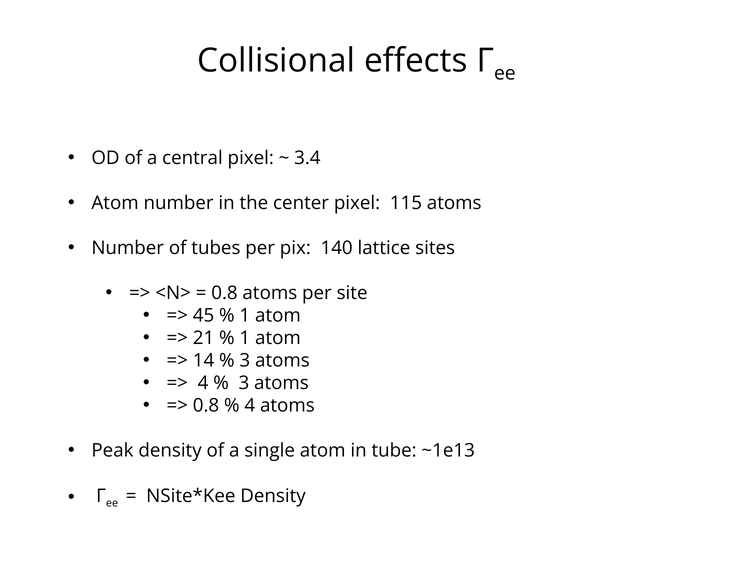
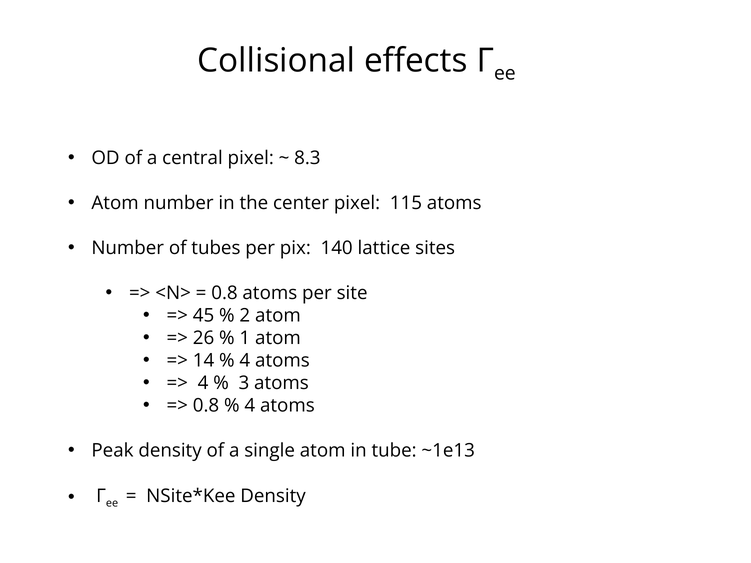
3.4: 3.4 -> 8.3 (307, 158)
1: 1 -> 2 (245, 316)
21: 21 -> 26 (204, 338)
3: 3 -> 4 (245, 361)
